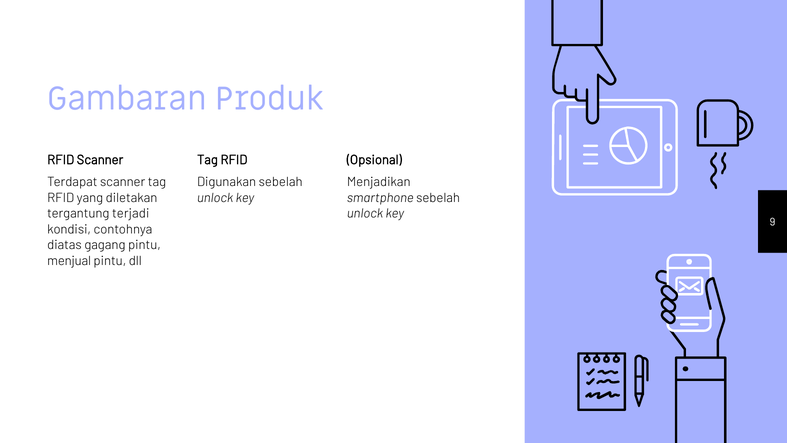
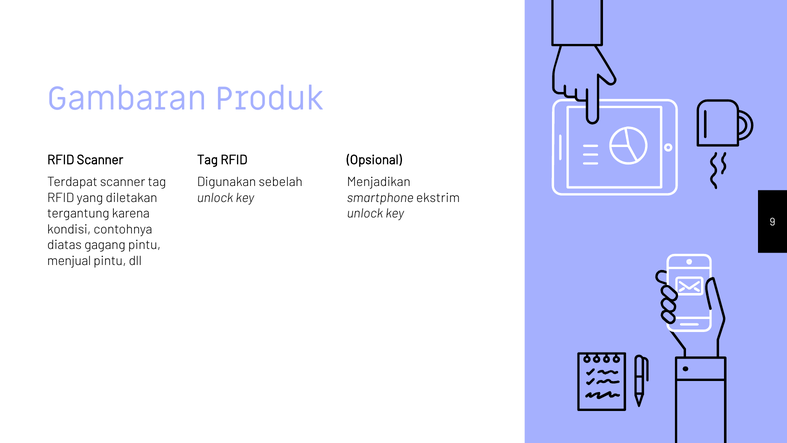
smartphone sebelah: sebelah -> ekstrim (438, 198)
terjadi: terjadi -> karena (131, 213)
